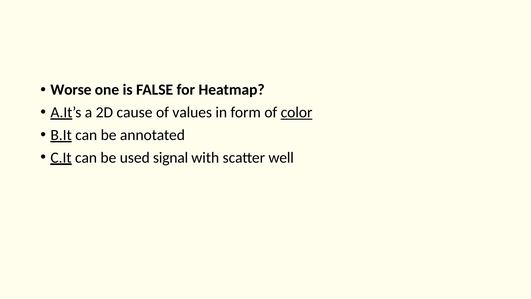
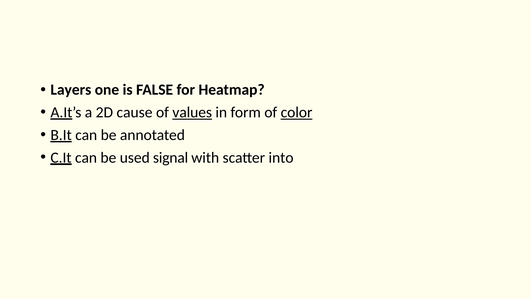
Worse: Worse -> Layers (71, 90)
values underline: none -> present (192, 112)
well: well -> into (281, 157)
